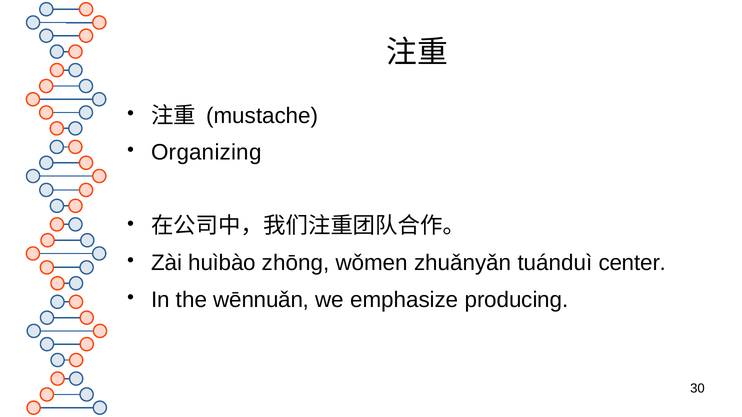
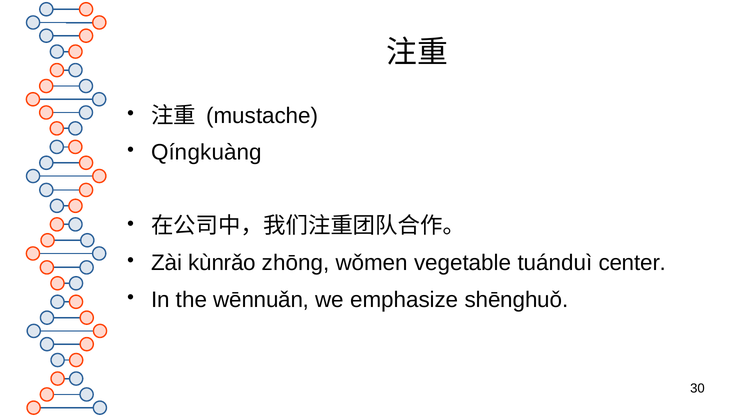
Organizing: Organizing -> Qíngkuàng (206, 153)
huìbào: huìbào -> kùnrǎo (222, 263)
zhuǎnyǎn: zhuǎnyǎn -> vegetable (463, 263)
producing: producing -> shēnghuǒ (516, 300)
